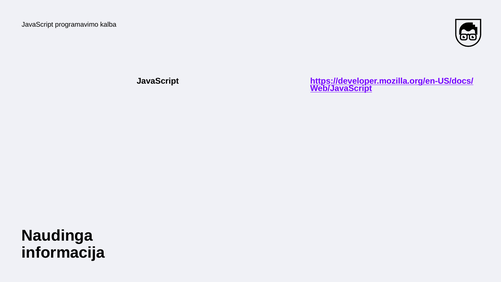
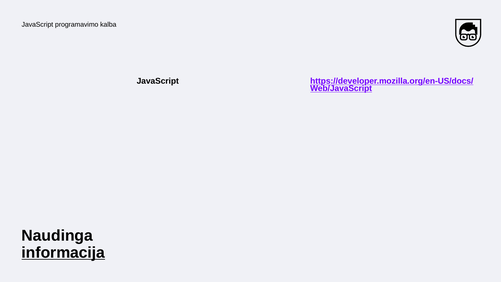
informacija underline: none -> present (63, 252)
